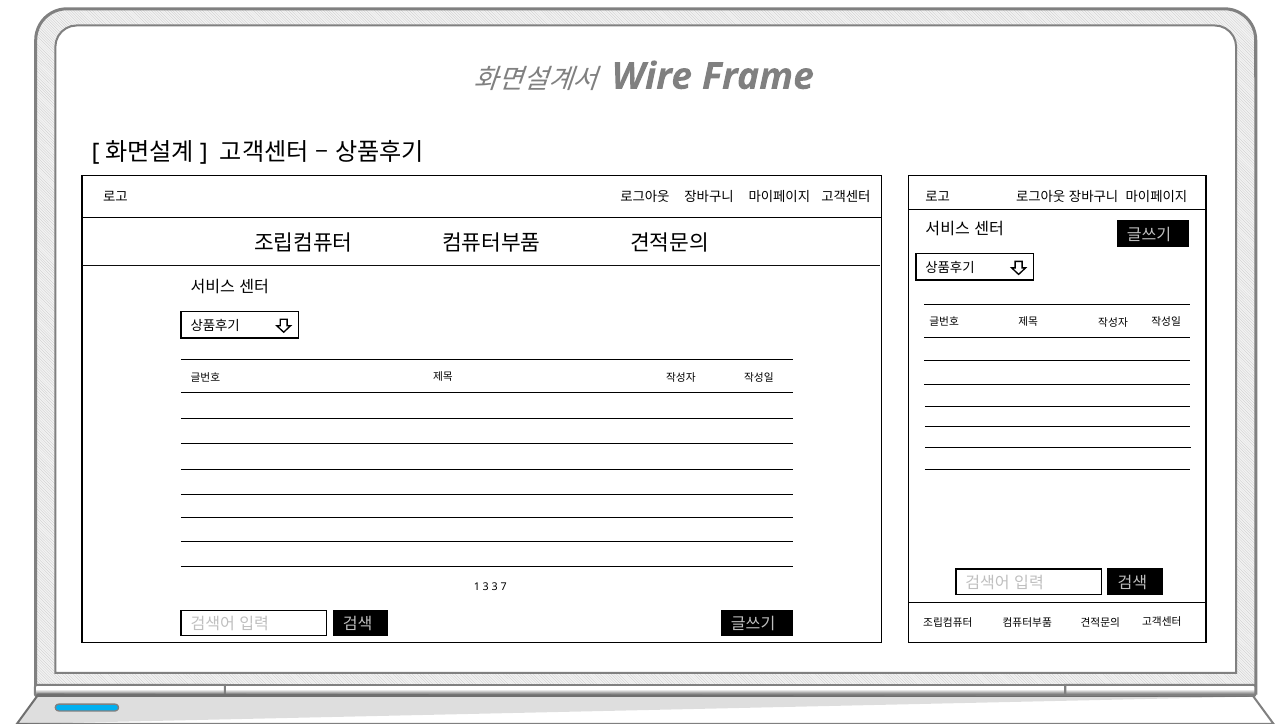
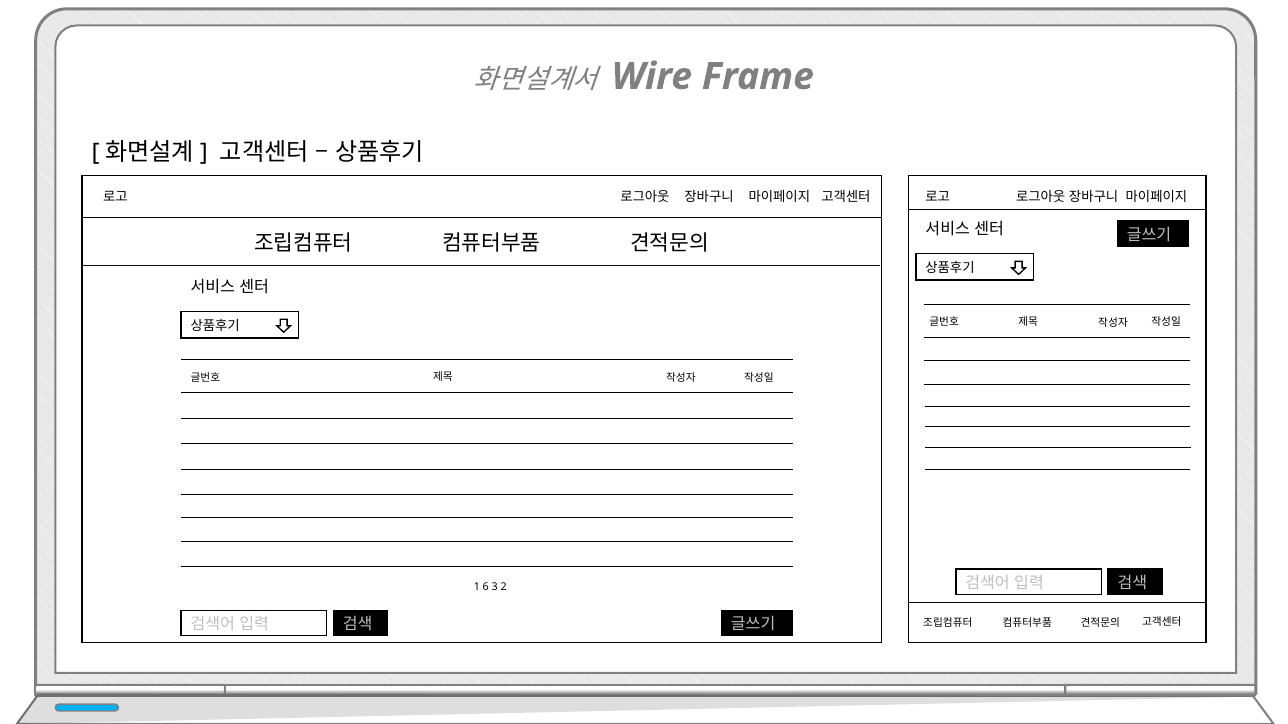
1 3: 3 -> 6 (486, 587)
7: 7 -> 2 (504, 587)
